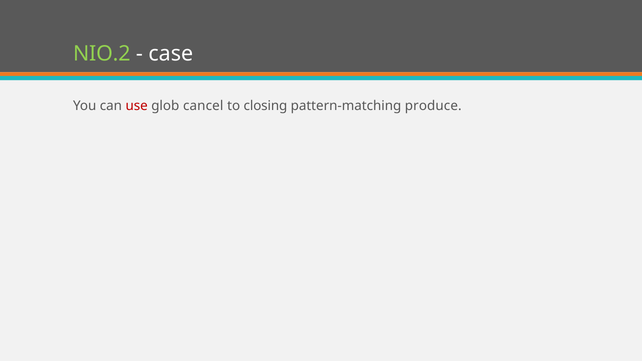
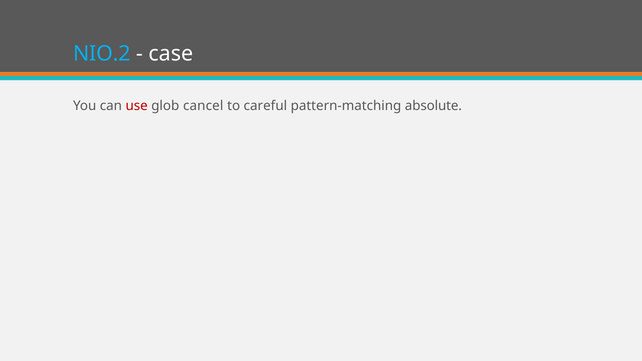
NIO.2 colour: light green -> light blue (102, 54)
closing: closing -> careful (265, 106)
produce: produce -> absolute (433, 106)
